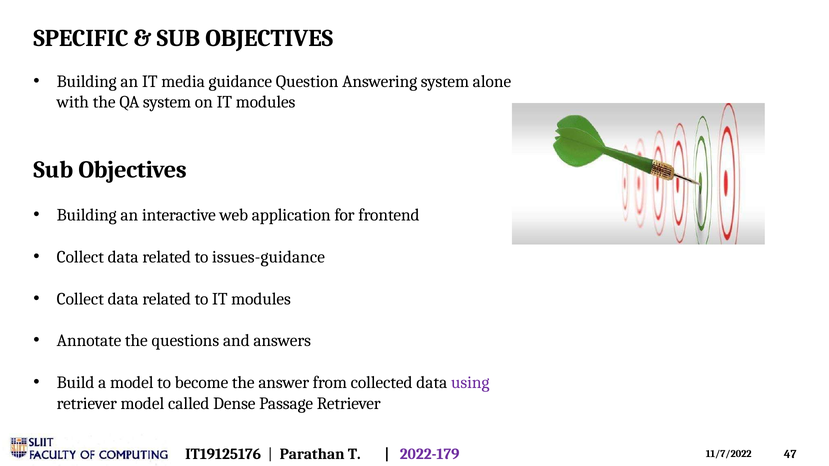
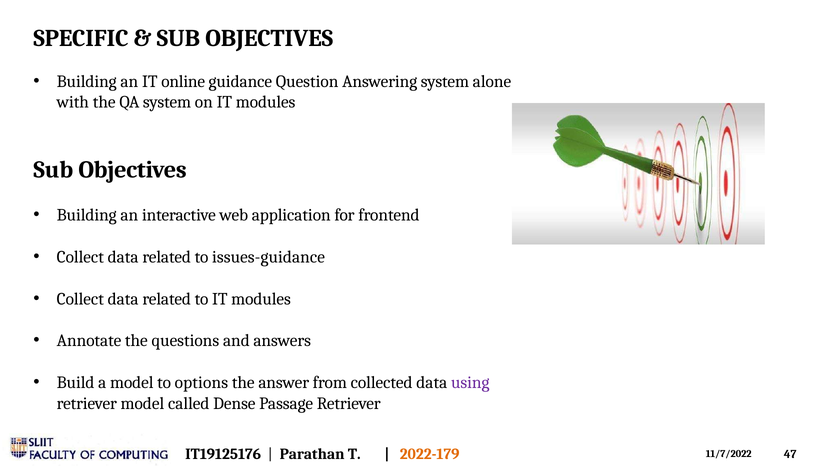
media: media -> online (183, 81)
become: become -> options (201, 383)
2022-179 colour: purple -> orange (430, 455)
